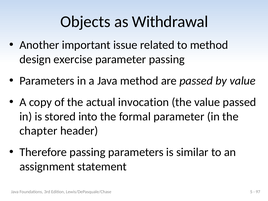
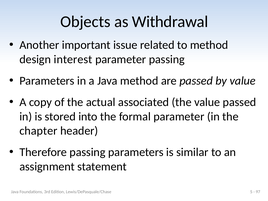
exercise: exercise -> interest (73, 59)
invocation: invocation -> associated (144, 102)
